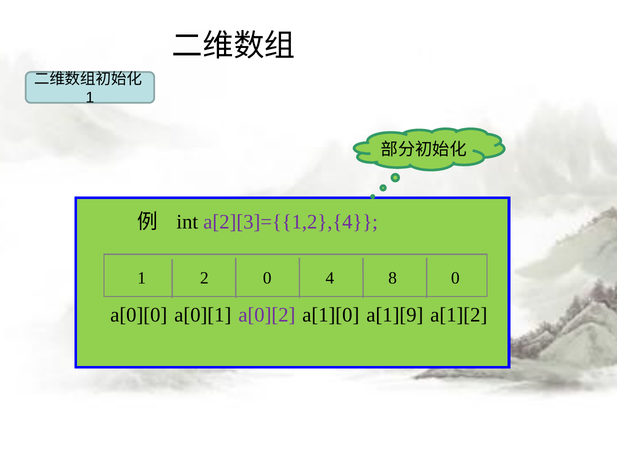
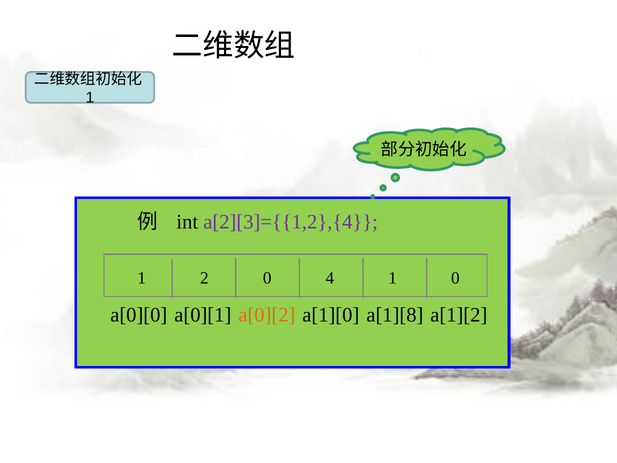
4 8: 8 -> 1 (393, 278)
a[0][2 colour: purple -> orange (267, 315)
a[1][9: a[1][9 -> a[1][8 (395, 315)
